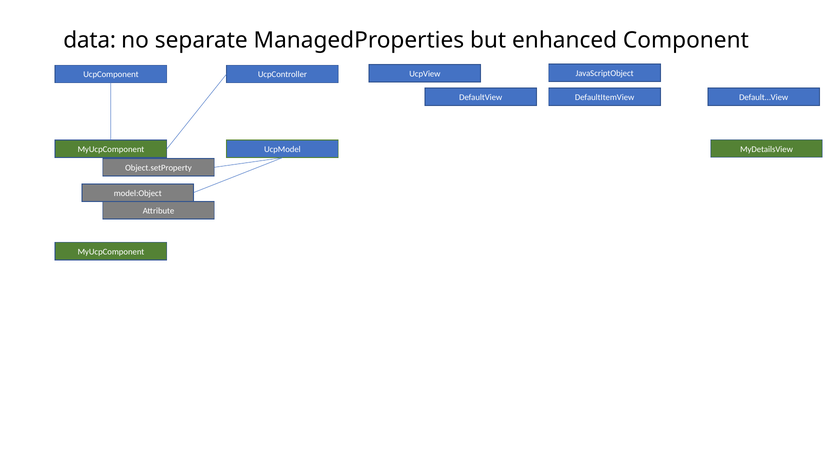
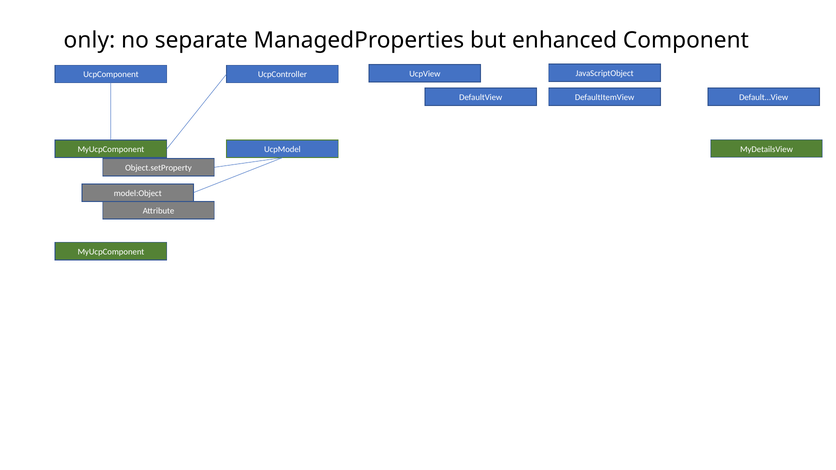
data: data -> only (89, 40)
